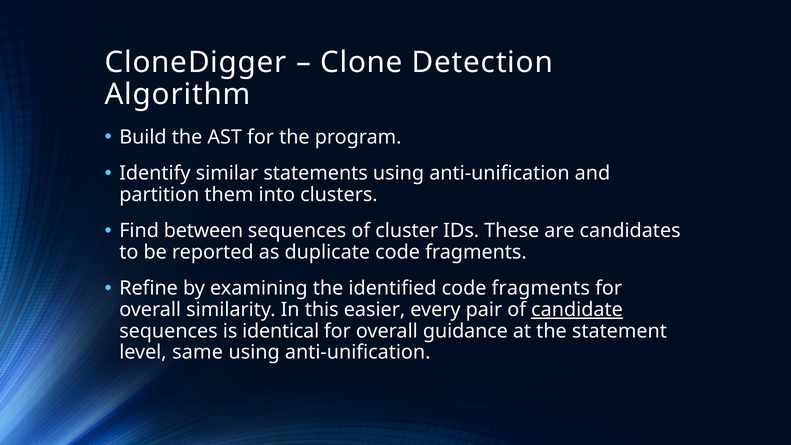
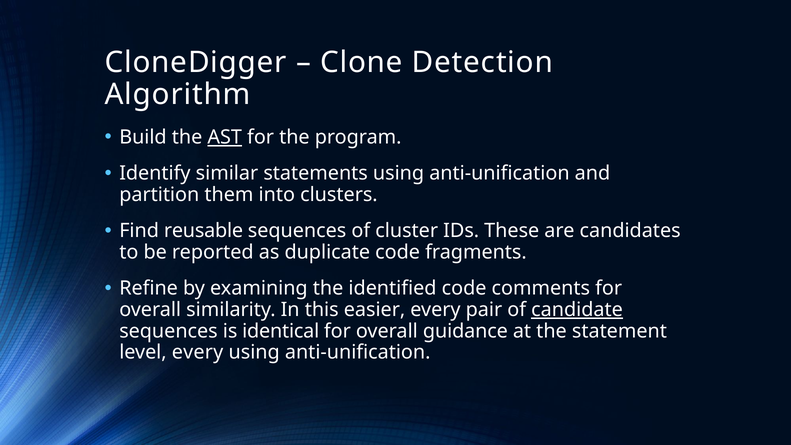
AST underline: none -> present (225, 137)
between: between -> reusable (204, 231)
identified code fragments: fragments -> comments (541, 288)
level same: same -> every (198, 353)
